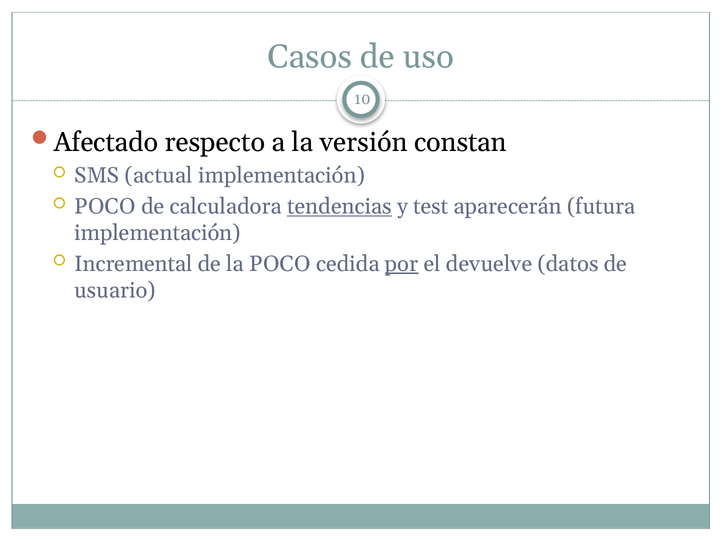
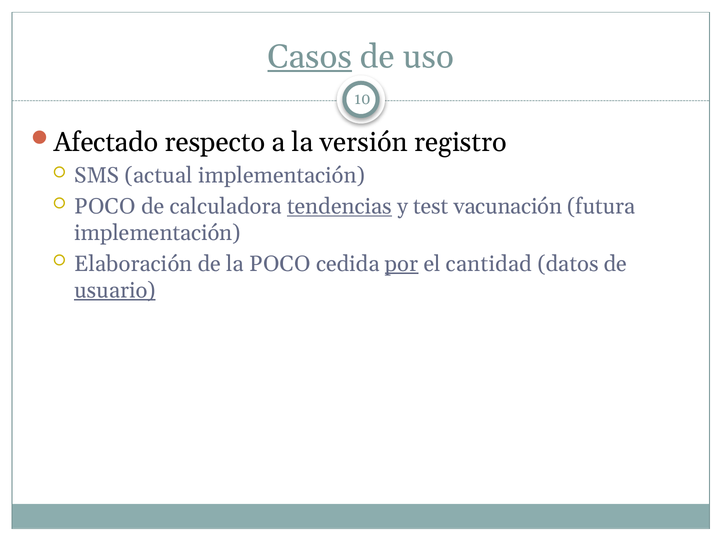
Casos underline: none -> present (310, 57)
constan: constan -> registro (460, 142)
aparecerán: aparecerán -> vacunación (508, 207)
Incremental: Incremental -> Elaboración (133, 264)
devuelve: devuelve -> cantidad (489, 264)
usuario underline: none -> present (115, 291)
